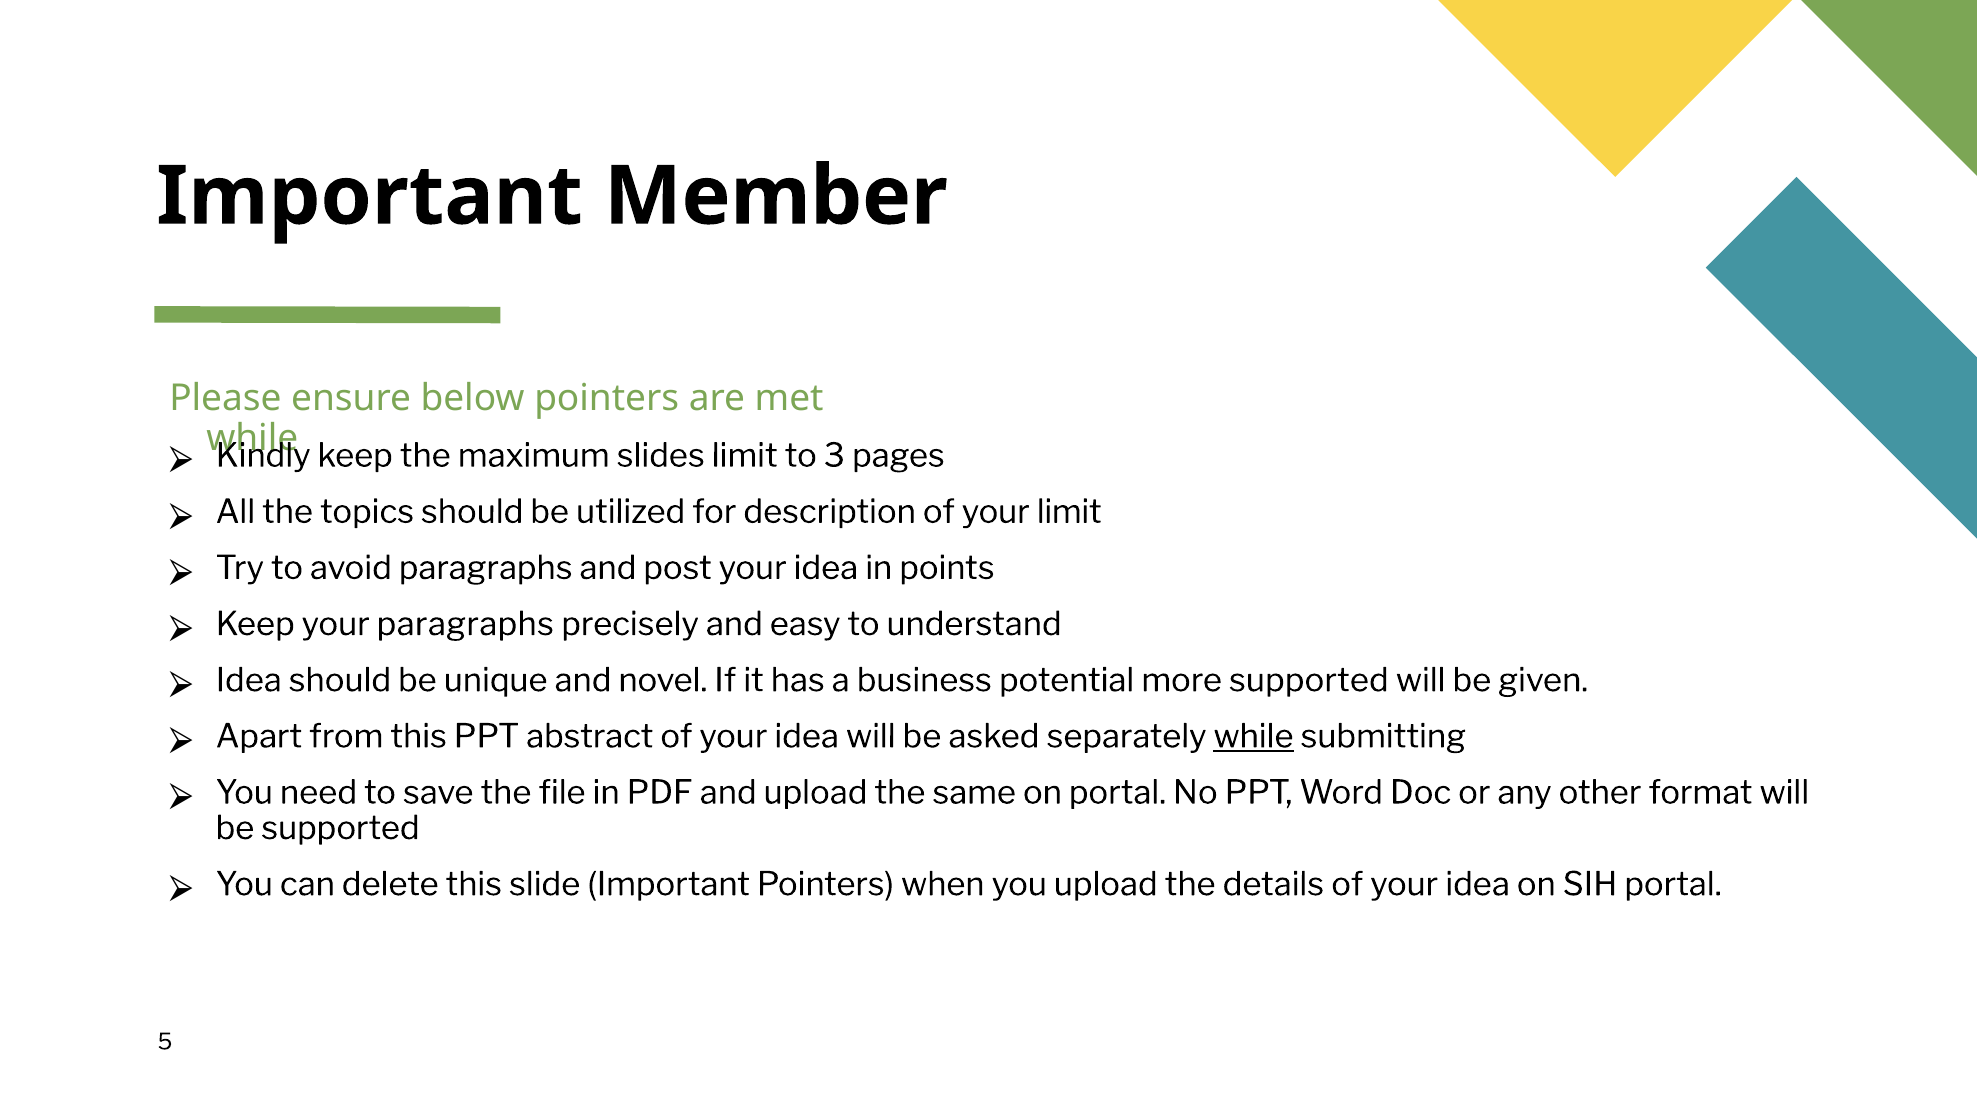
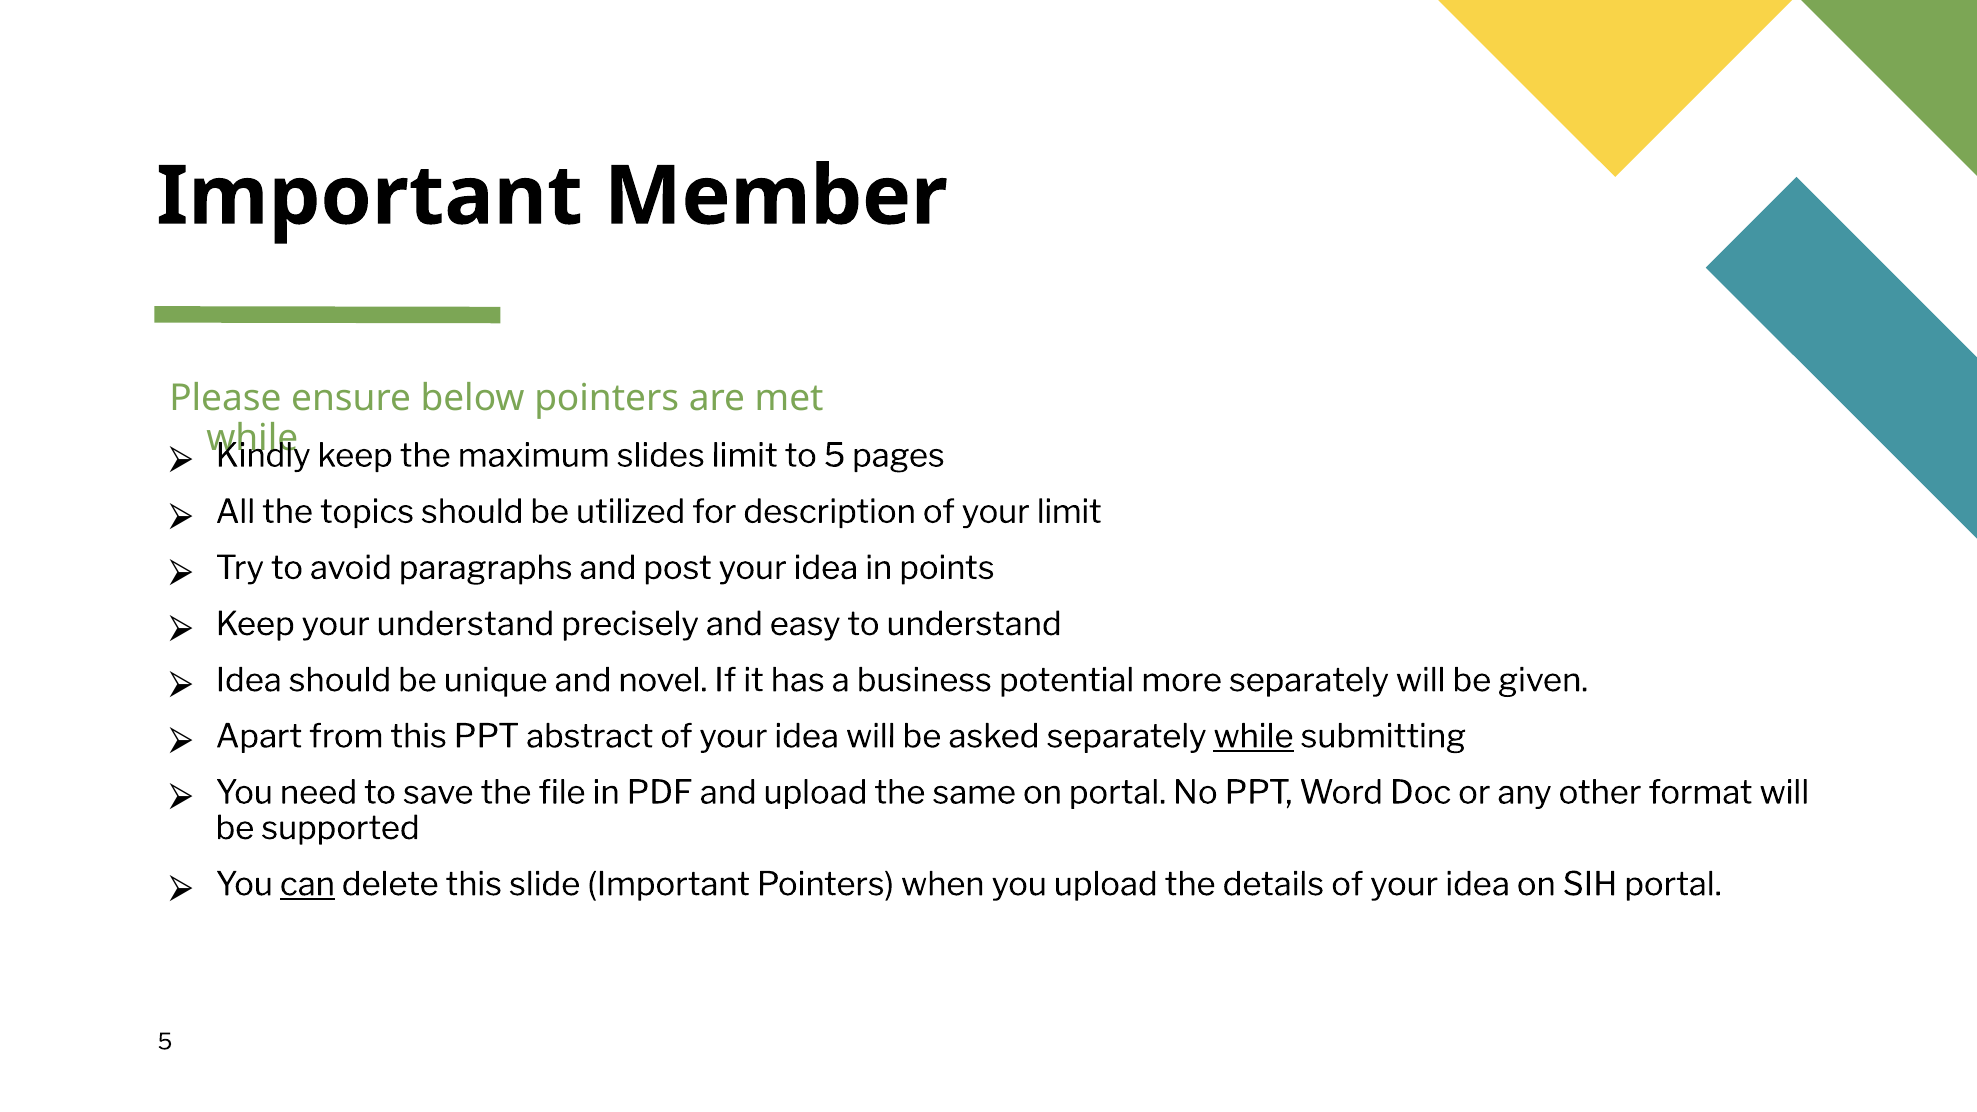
to 3: 3 -> 5 (835, 456)
your paragraphs: paragraphs -> understand (465, 624)
more supported: supported -> separately (1309, 680)
can underline: none -> present (307, 884)
